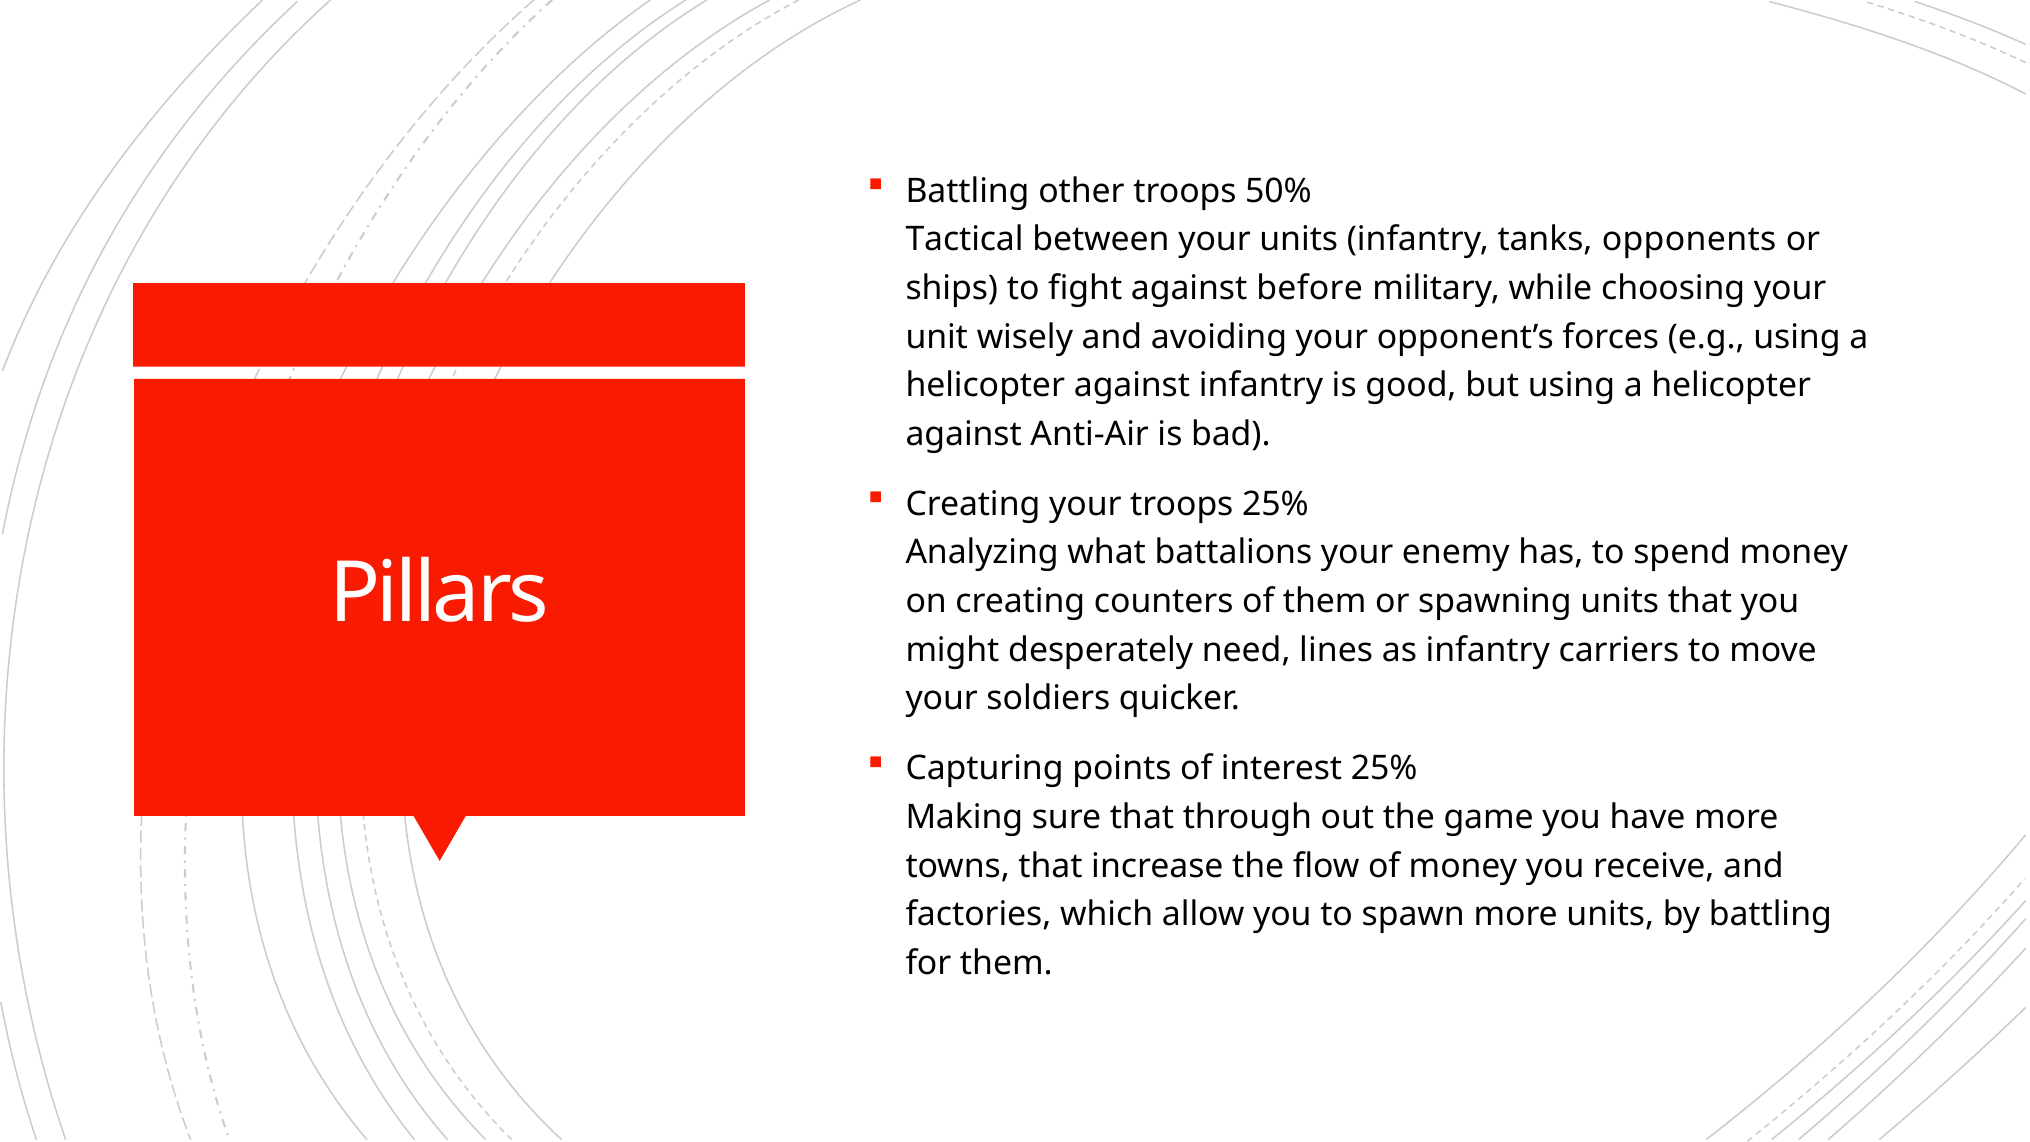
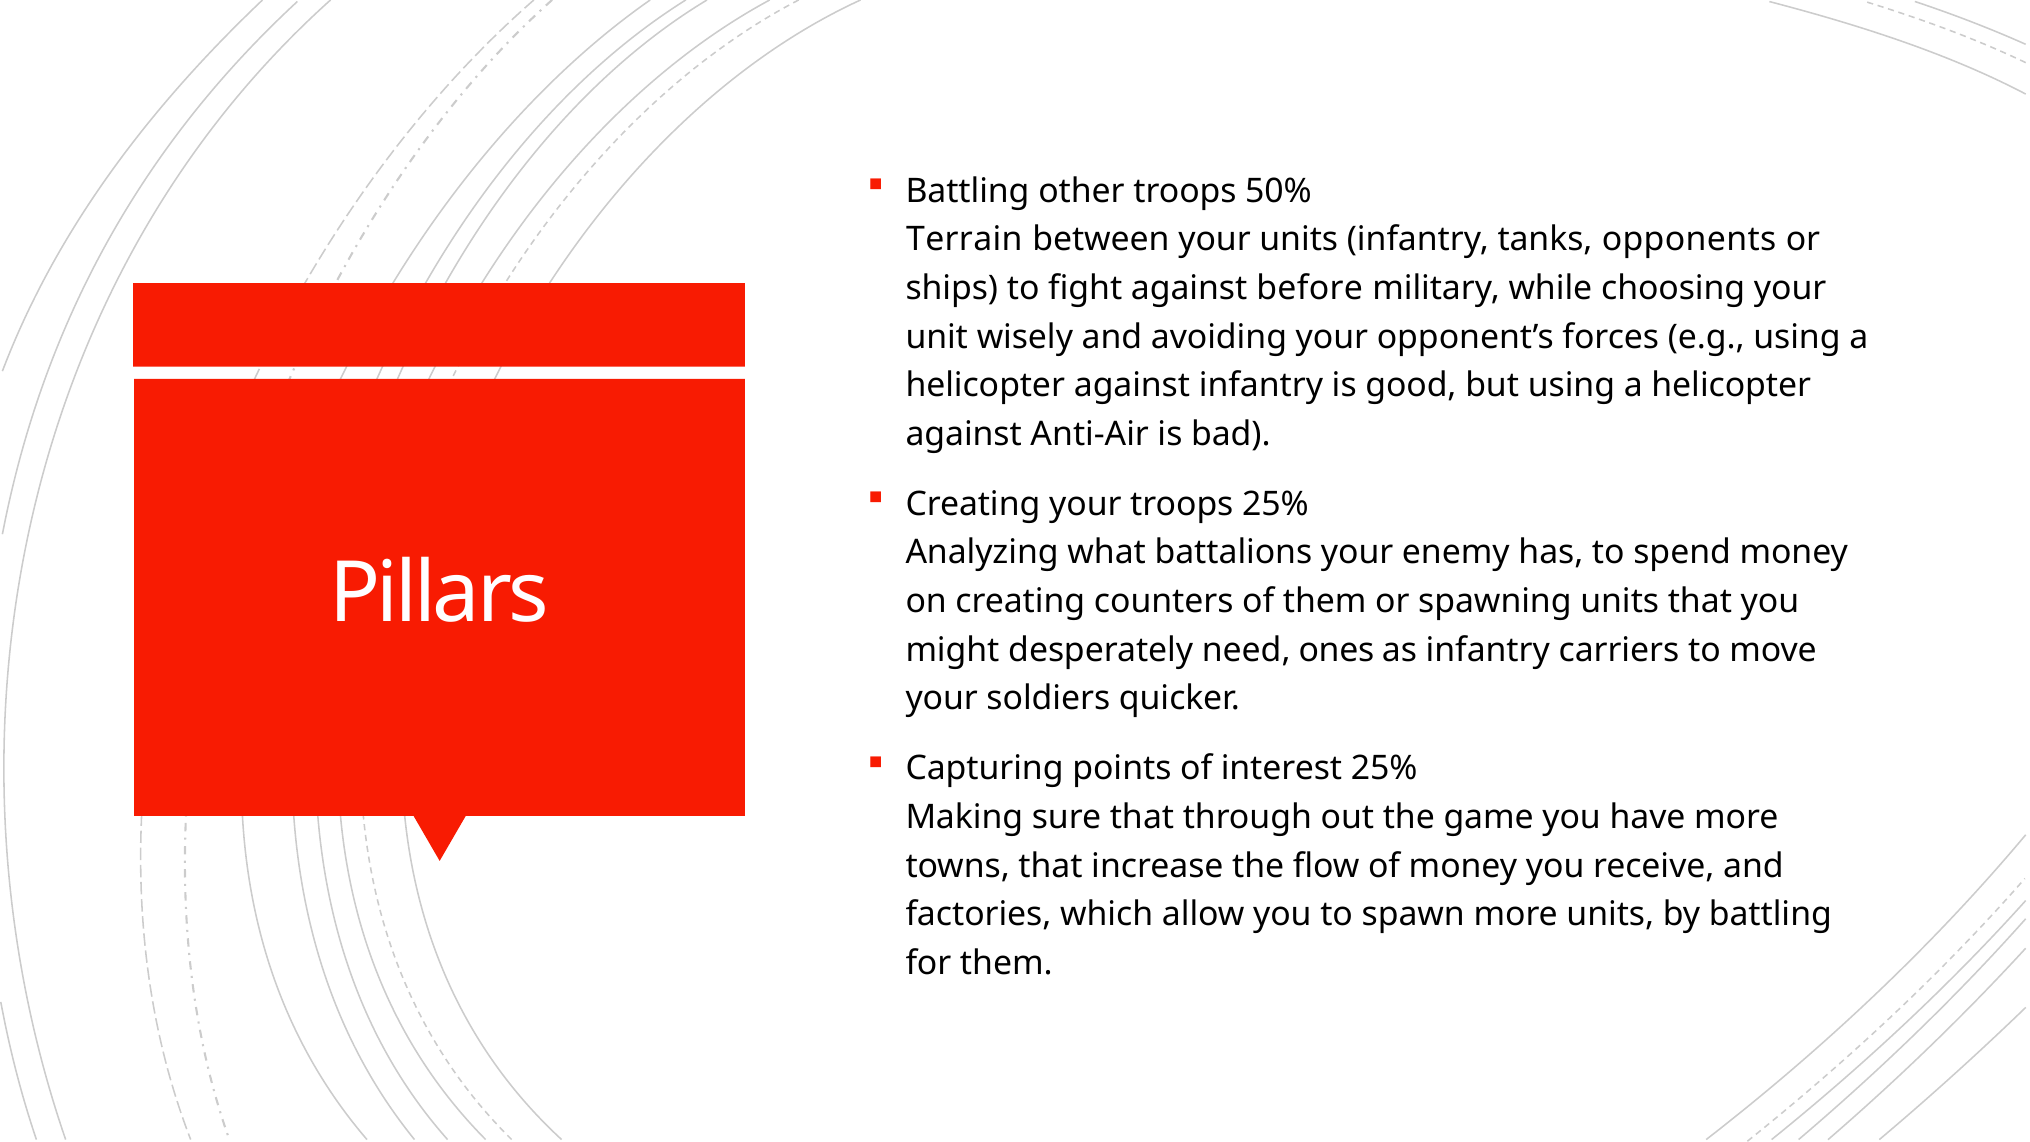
Tactical: Tactical -> Terrain (964, 240)
lines: lines -> ones (1336, 650)
